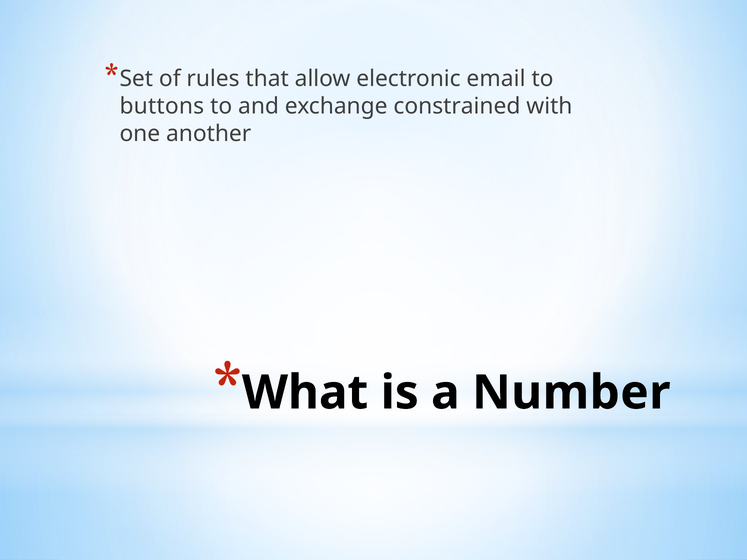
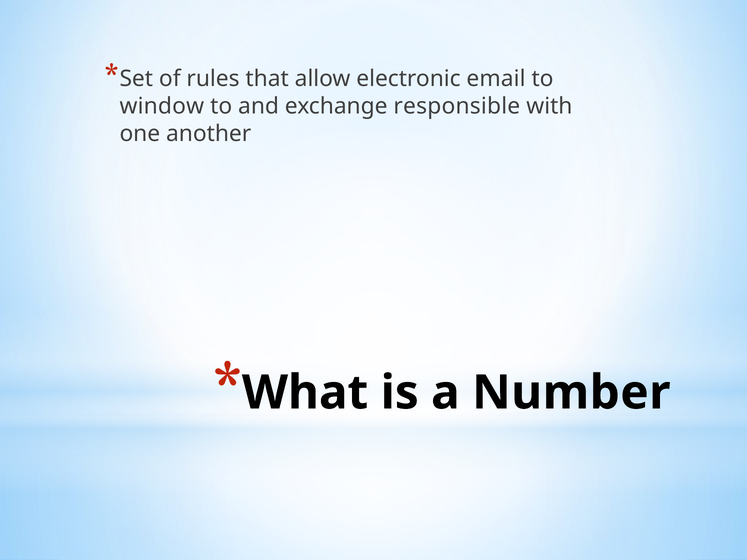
buttons: buttons -> window (162, 106)
constrained: constrained -> responsible (457, 106)
